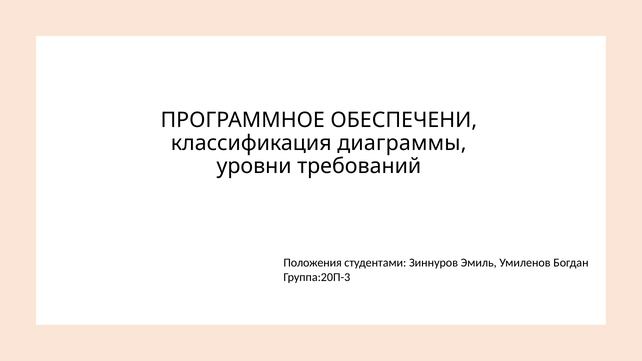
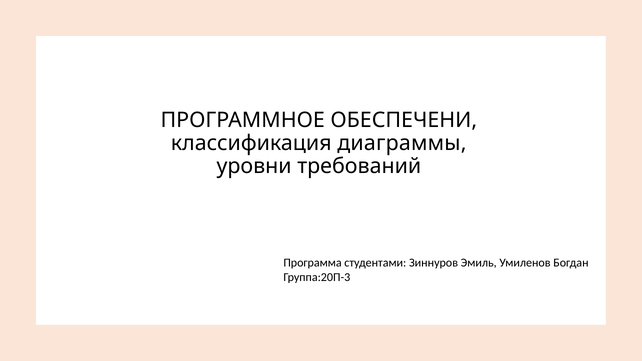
Положения: Положения -> Программа (313, 263)
